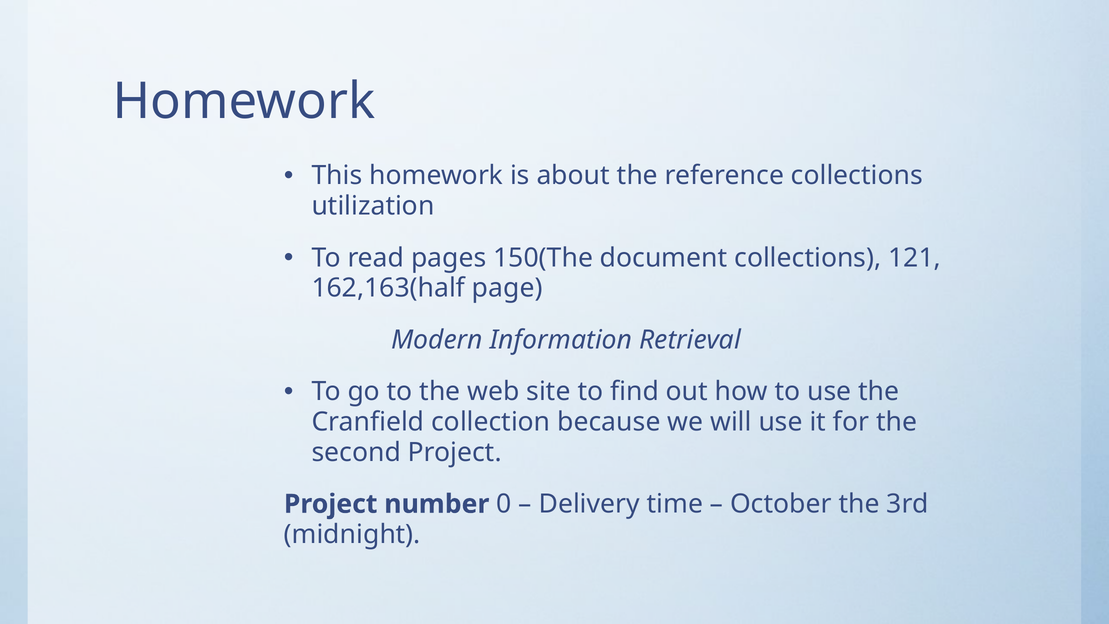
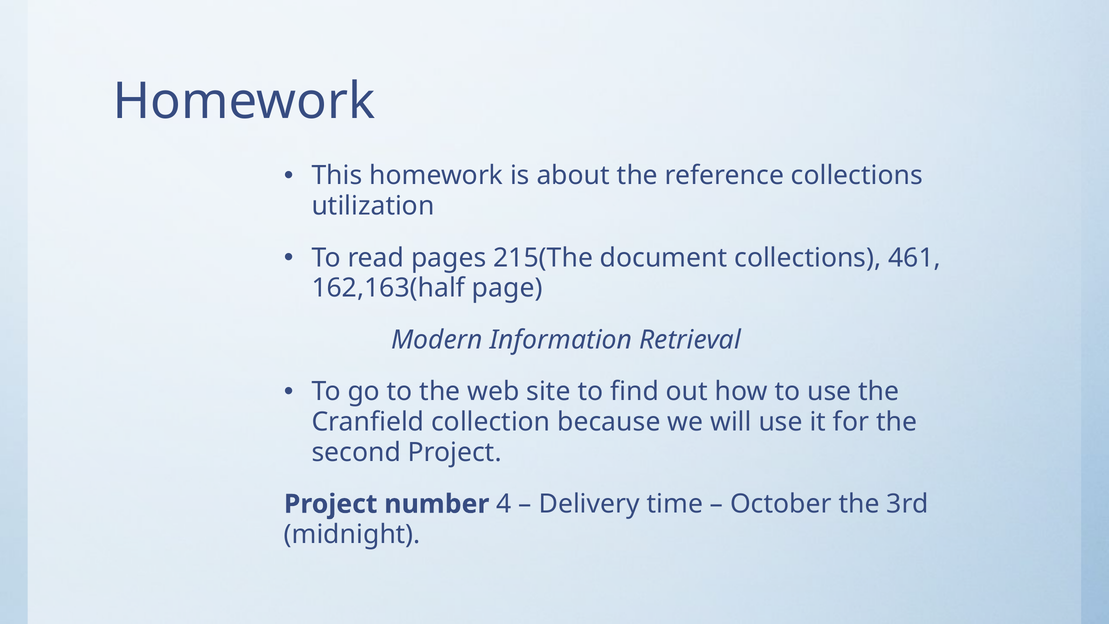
150(The: 150(The -> 215(The (543, 258)
121: 121 -> 461 (915, 258)
0: 0 -> 4 (504, 504)
